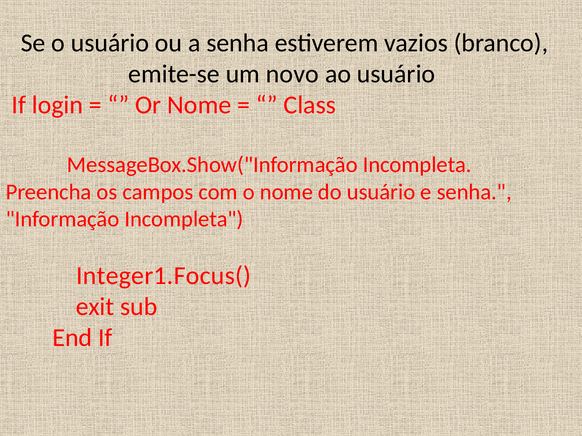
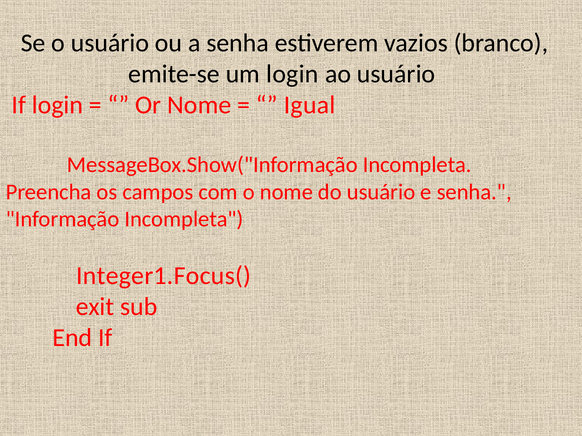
um novo: novo -> login (292, 74)
Class: Class -> Igual (310, 105)
